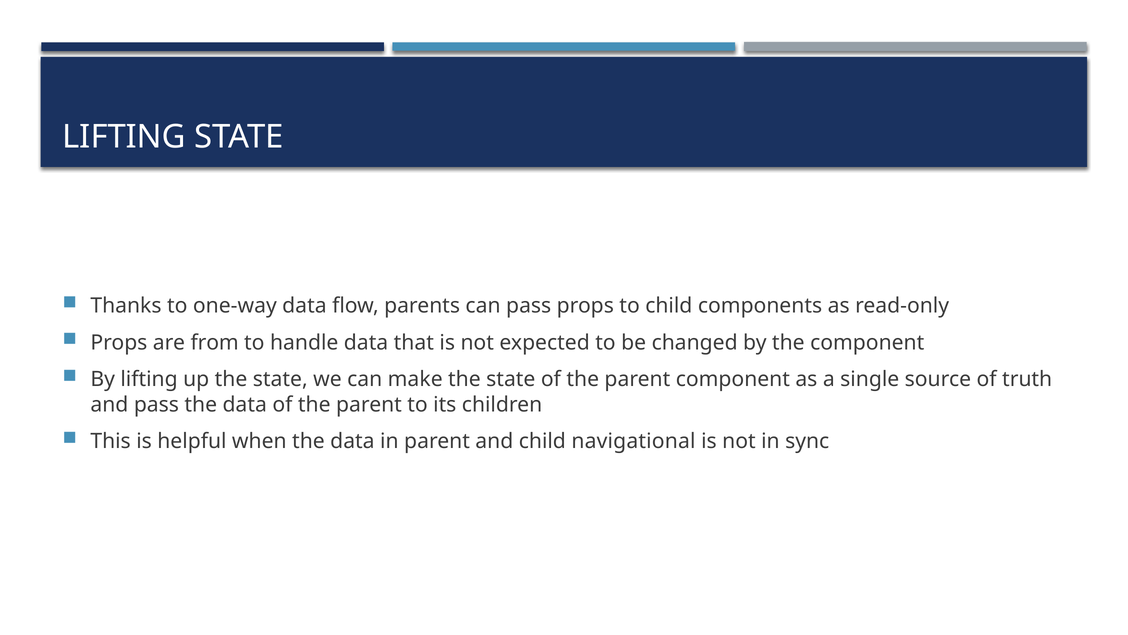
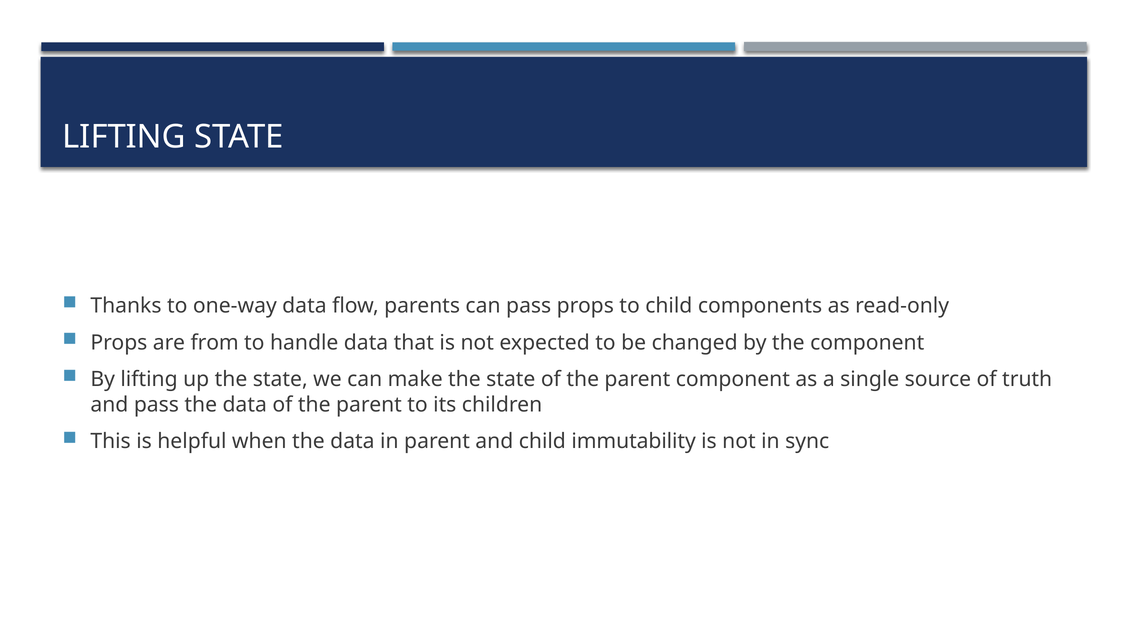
navigational: navigational -> immutability (634, 441)
